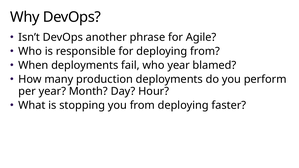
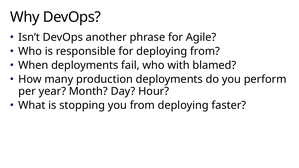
who year: year -> with (179, 65)
